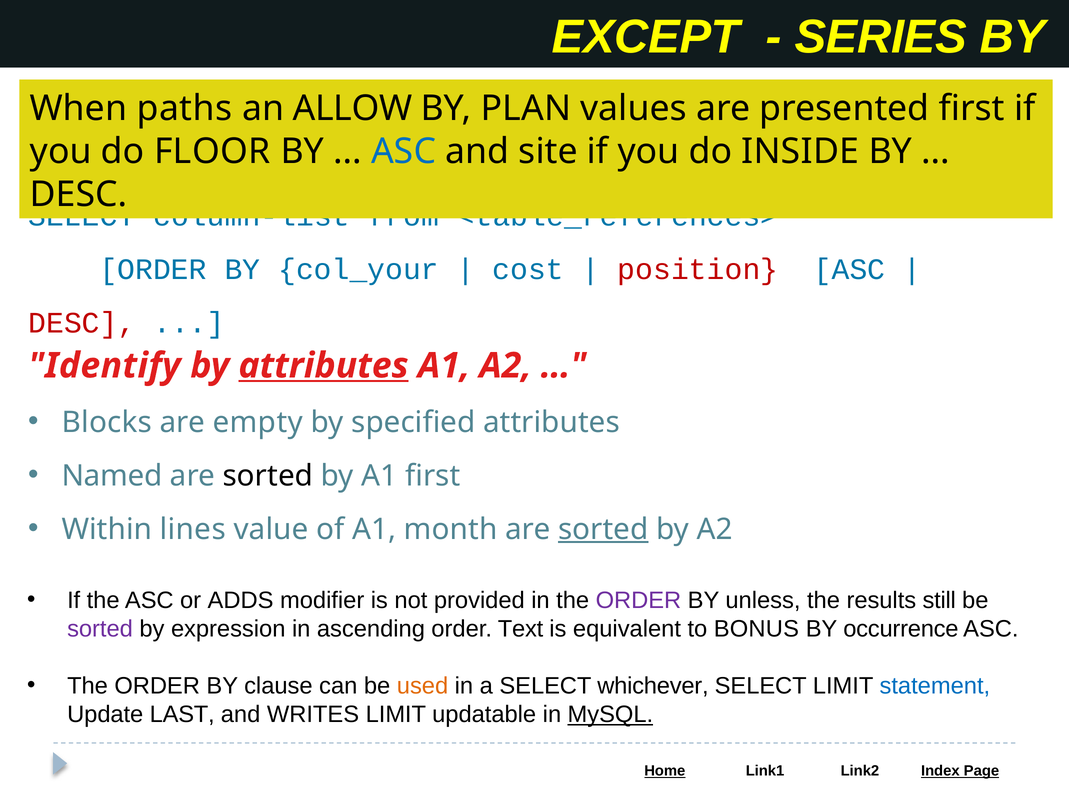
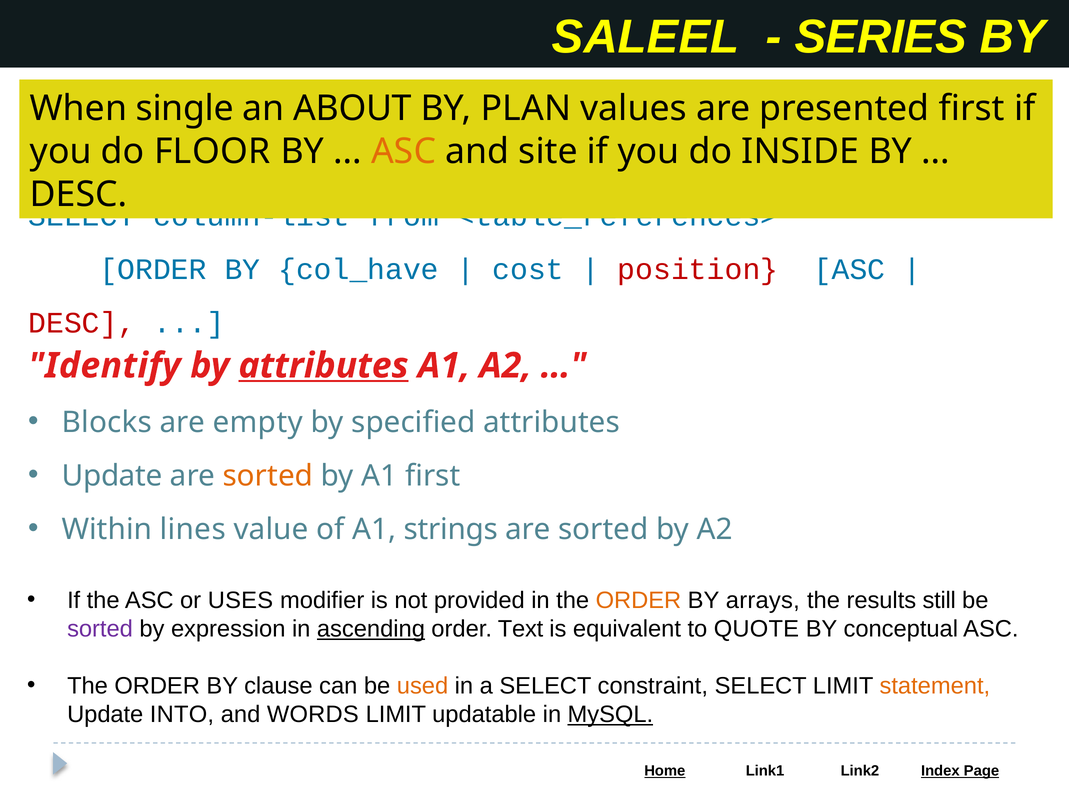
EXCEPT: EXCEPT -> SALEEL (646, 37)
paths: paths -> single (185, 109)
ALLOW: ALLOW -> ABOUT (353, 109)
ASC colour: blue -> orange (404, 151)
col_your: col_your -> col_have (358, 269)
Named: Named -> Update (112, 476)
sorted colour: black -> orange (268, 476)
month: month -> strings (451, 529)
sorted underline: present -> none (603, 529)
ADDS: ADDS -> USES (240, 600)
ORDER colour: purple -> orange (638, 600)
unless: unless -> arrays (763, 600)
ascending underline: none -> present (371, 629)
BONUS: BONUS -> QUOTE (756, 629)
occurrence: occurrence -> conceptual (901, 629)
whichever: whichever -> constraint (653, 686)
statement colour: blue -> orange (935, 686)
LAST: LAST -> INTO (182, 714)
WRITES: WRITES -> WORDS (313, 714)
